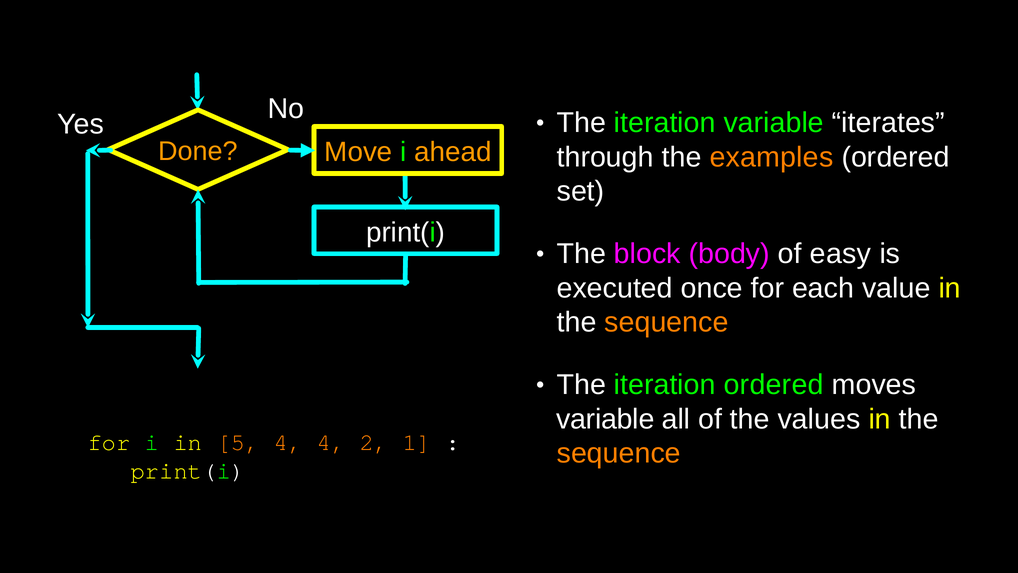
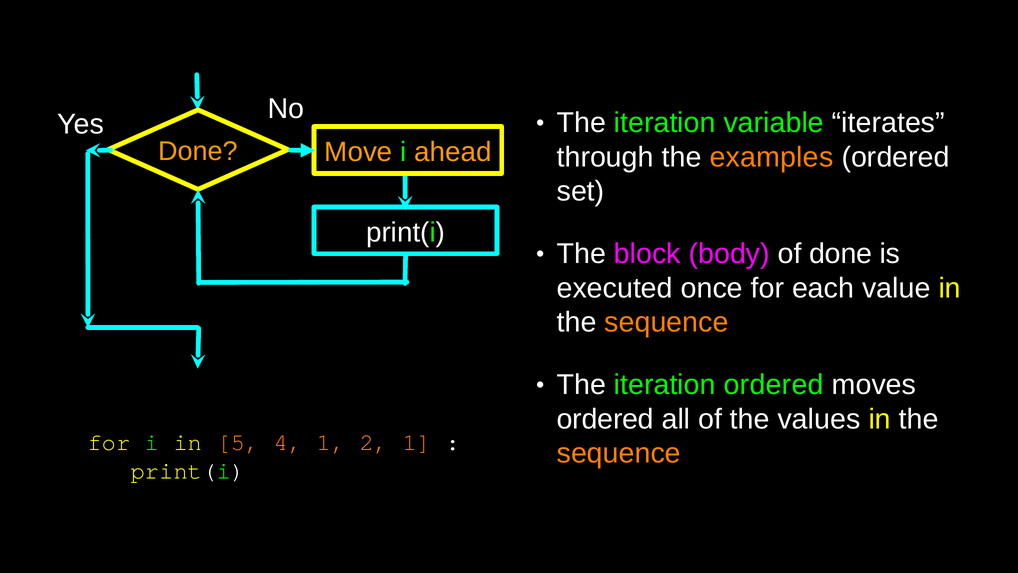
of easy: easy -> done (841, 254)
variable: variable -> ordered (605, 419)
4 4: 4 -> 1 (331, 442)
